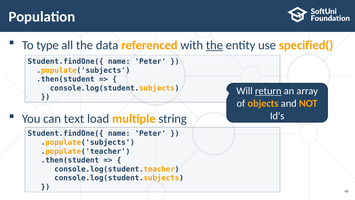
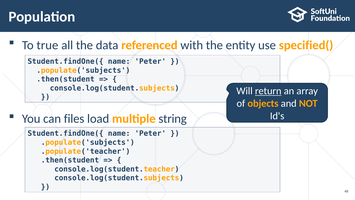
type: type -> true (47, 45)
the underline: present -> none (214, 45)
text: text -> files (74, 119)
